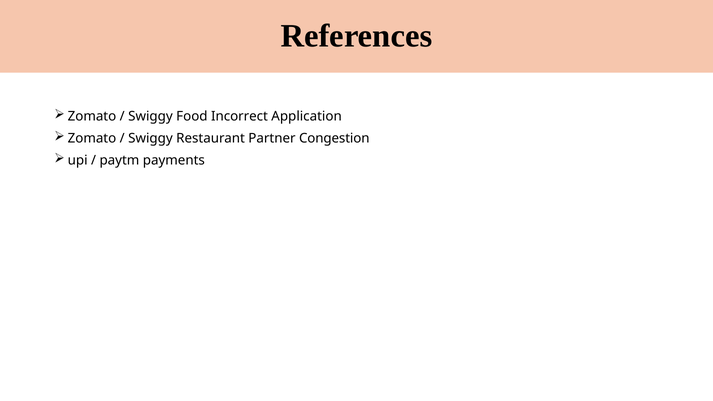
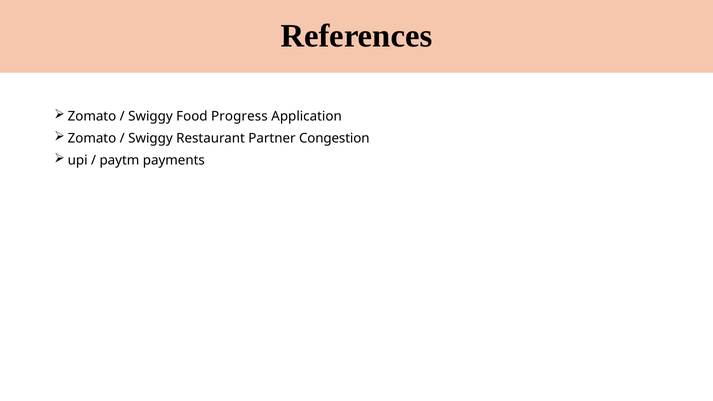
Incorrect: Incorrect -> Progress (239, 117)
